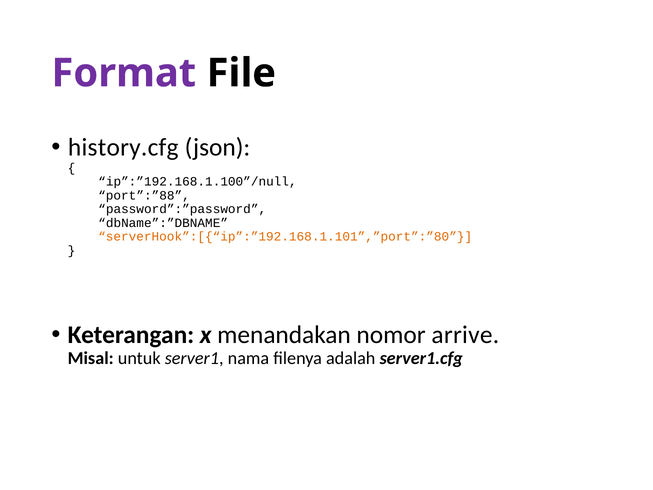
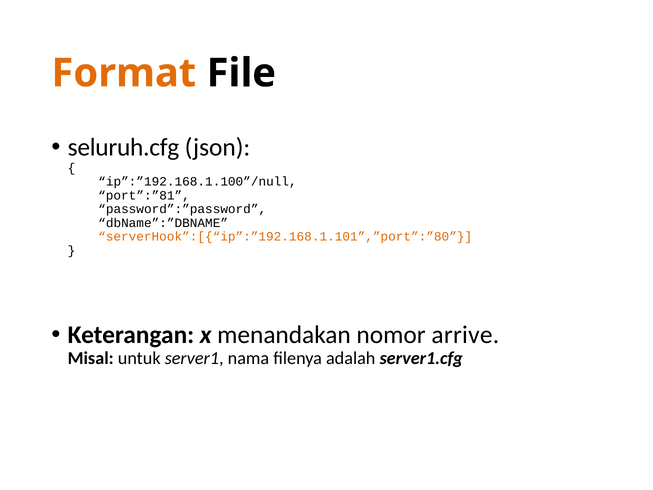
Format colour: purple -> orange (124, 73)
history.cfg: history.cfg -> seluruh.cfg (123, 147)
port”:”88: port”:”88 -> port”:”81 (144, 195)
